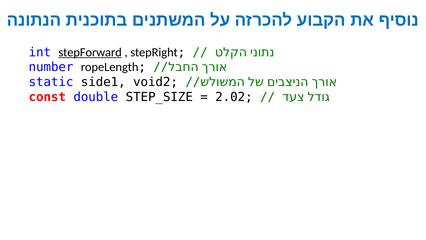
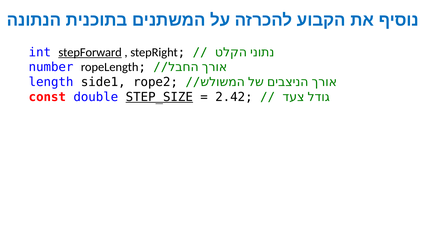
static: static -> length (51, 82)
void2: void2 -> rope2 (156, 82)
STEP_SIZE underline: none -> present (159, 97)
2.02: 2.02 -> 2.42 (234, 97)
